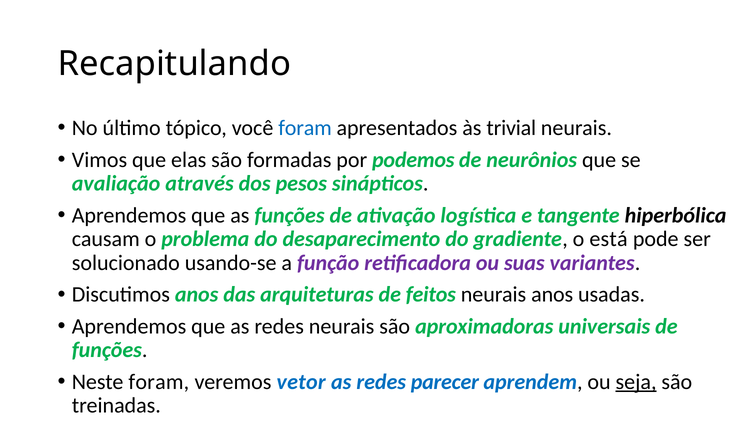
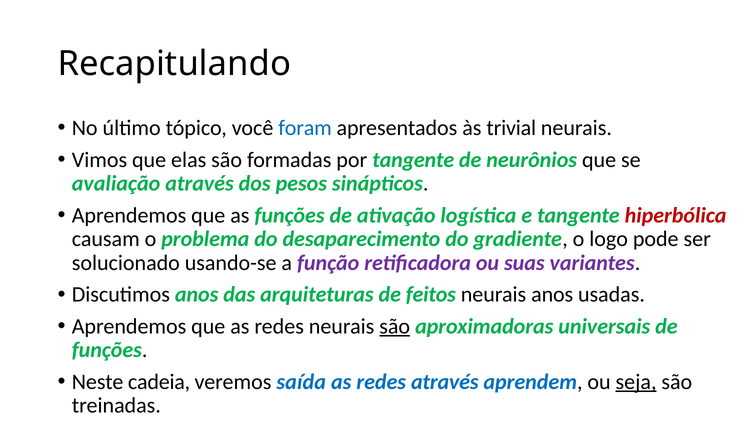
por podemos: podemos -> tangente (413, 159)
hiperbólica colour: black -> red (676, 215)
está: está -> logo (609, 239)
são underline: none -> present (395, 326)
Neste foram: foram -> cadeia (159, 381)
vetor: vetor -> saída (301, 381)
redes parecer: parecer -> através (445, 381)
